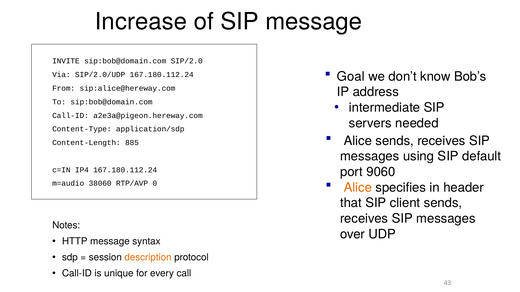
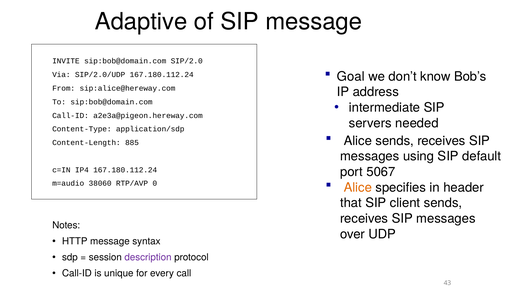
Increase: Increase -> Adaptive (141, 22)
9060: 9060 -> 5067 (381, 172)
description colour: orange -> purple (148, 258)
